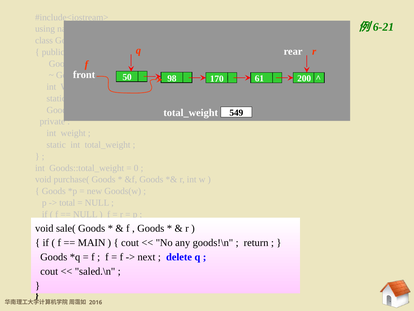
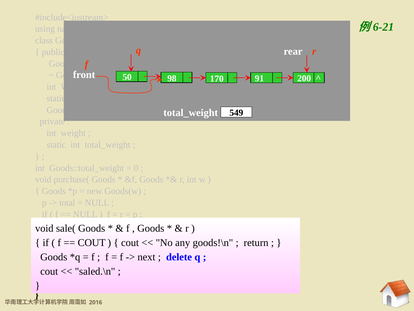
61: 61 -> 91 (259, 78)
MAIN: MAIN -> COUT (92, 242)
